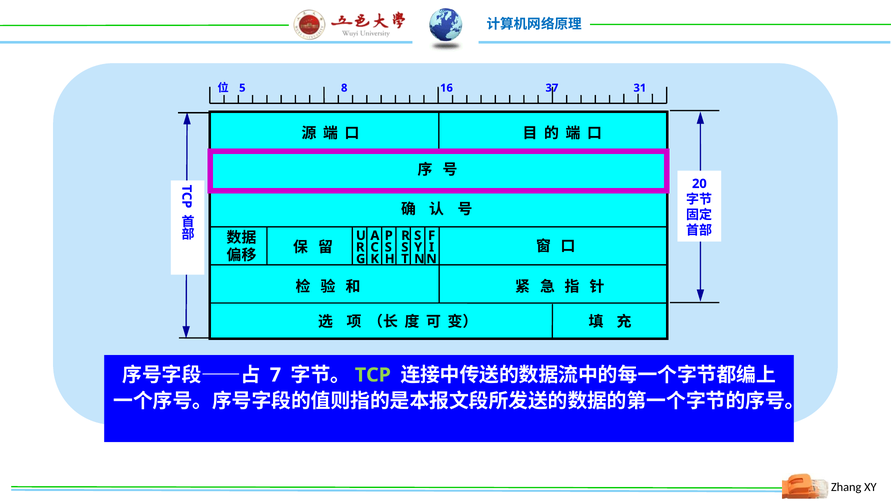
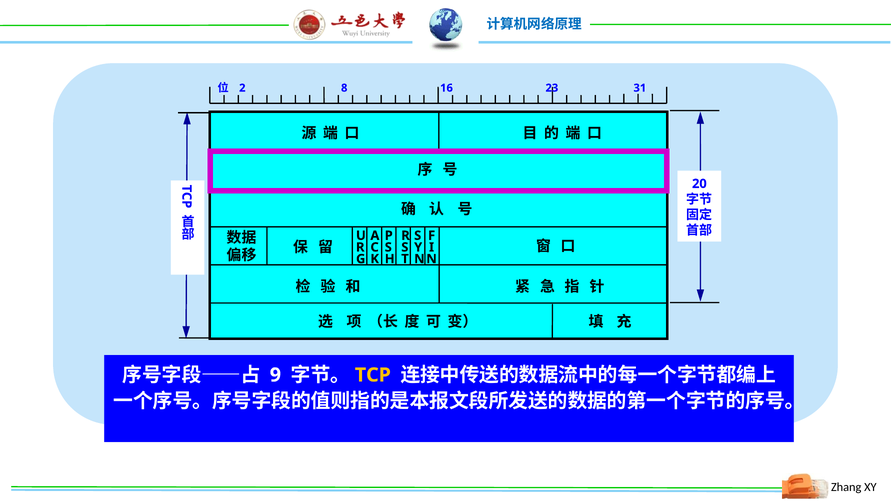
5: 5 -> 2 (242, 88)
37: 37 -> 23 (552, 88)
7: 7 -> 9 (275, 375)
TCP colour: light green -> yellow (373, 375)
